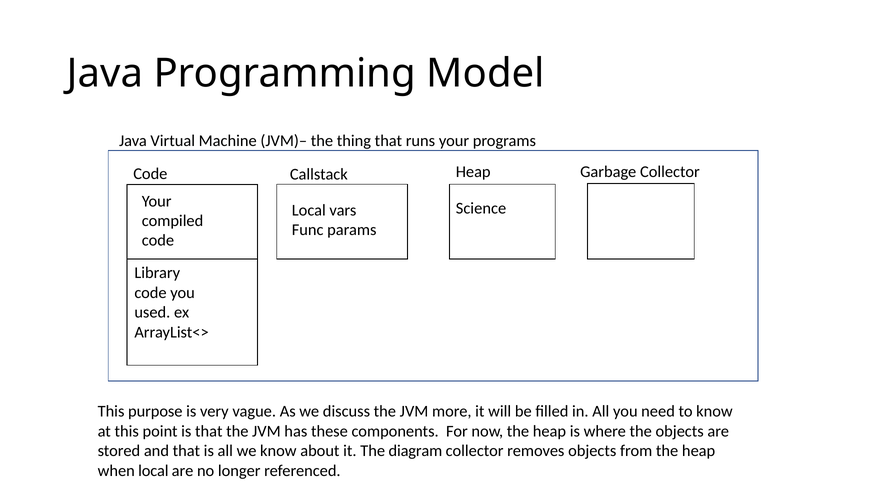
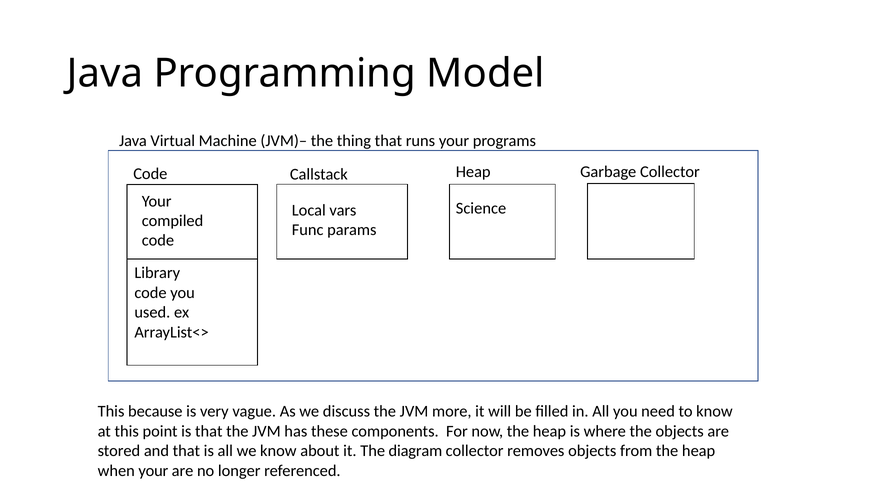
purpose: purpose -> because (155, 411)
when local: local -> your (153, 470)
